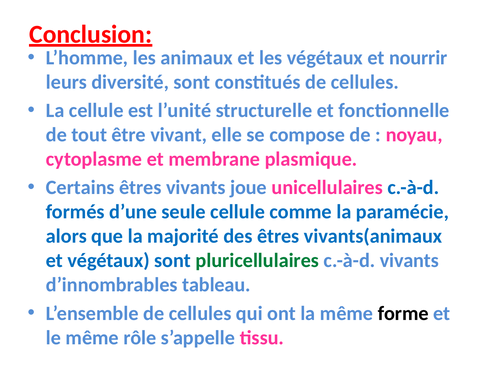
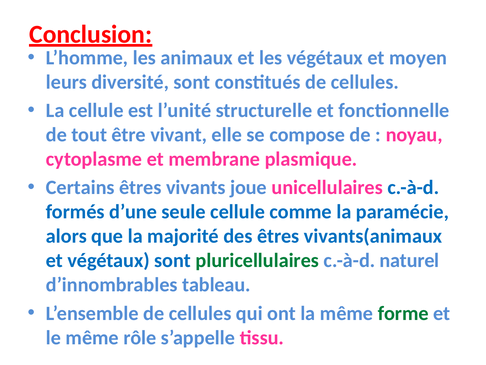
nourrir: nourrir -> moyen (418, 58)
c.-à-d vivants: vivants -> naturel (409, 260)
forme colour: black -> green (403, 313)
